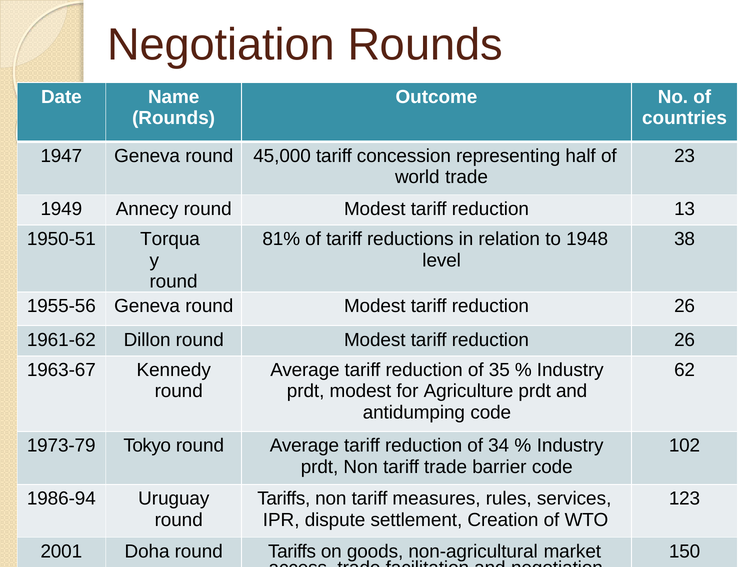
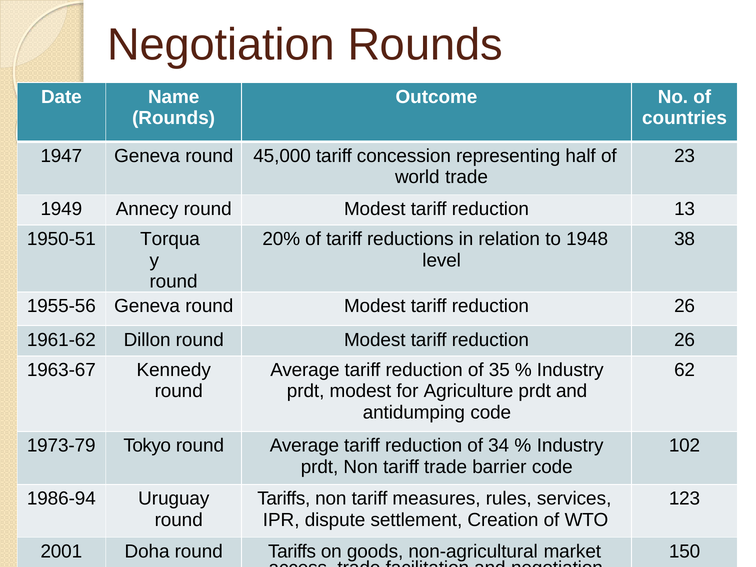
81%: 81% -> 20% (281, 239)
